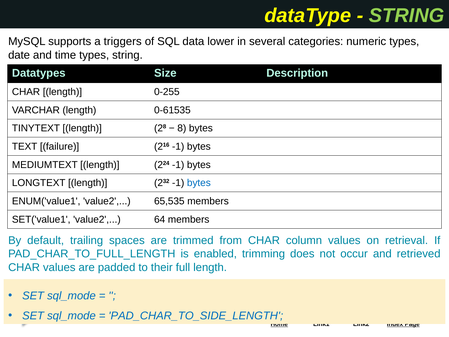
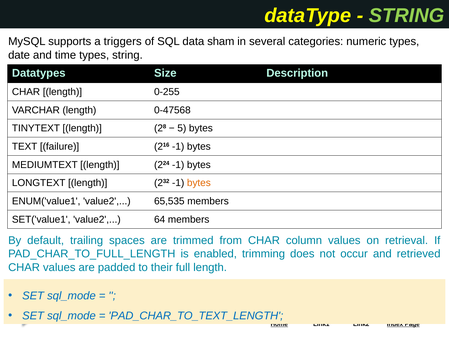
lower: lower -> sham (221, 42)
0-61535: 0-61535 -> 0-47568 (172, 110)
8: 8 -> 5 (182, 128)
bytes colour: blue -> orange (199, 183)
PAD_CHAR_TO_SIDE_LENGTH: PAD_CHAR_TO_SIDE_LENGTH -> PAD_CHAR_TO_TEXT_LENGTH (196, 316)
